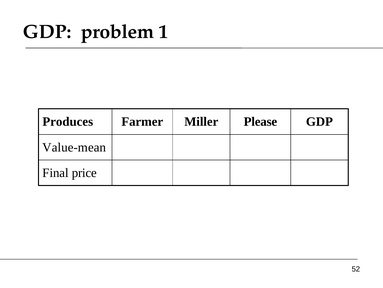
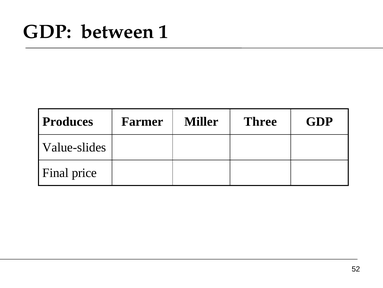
problem: problem -> between (117, 32)
Please: Please -> Three (260, 121)
Value-mean: Value-mean -> Value-slides (74, 147)
